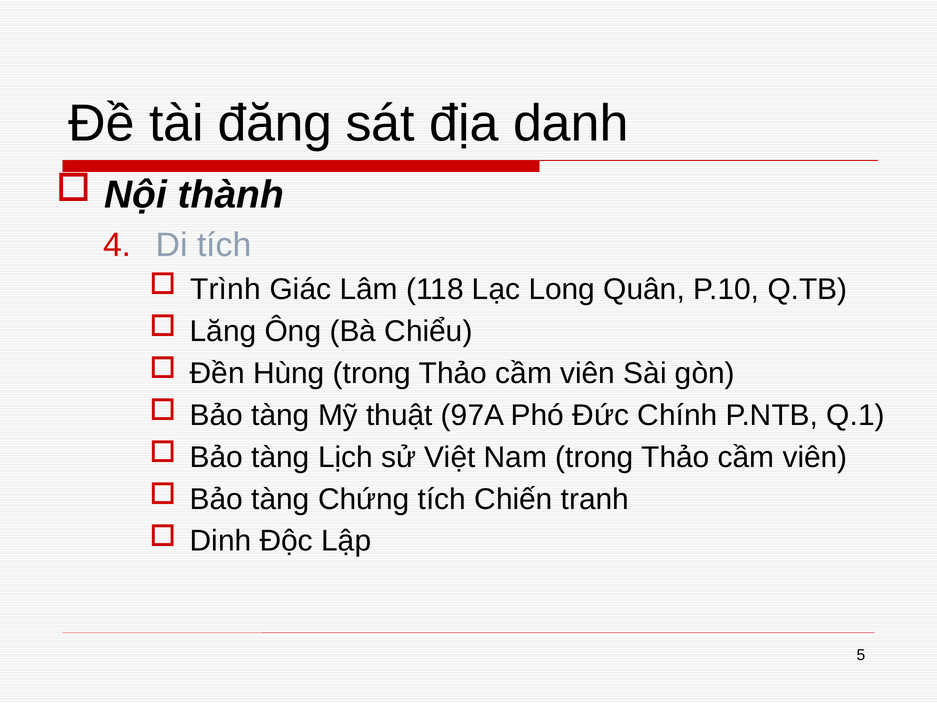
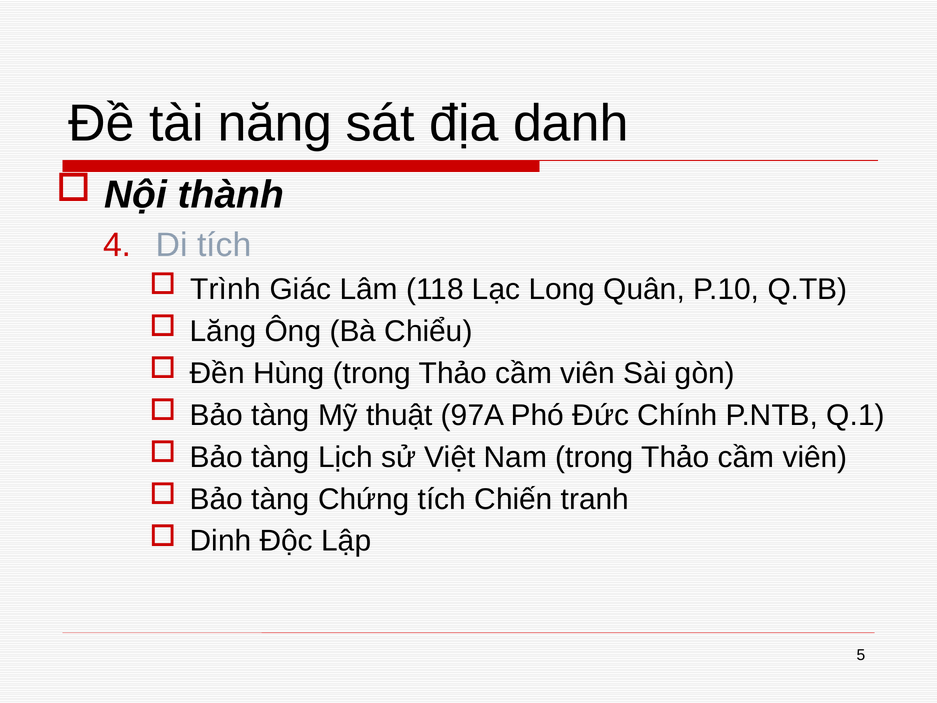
đăng: đăng -> năng (275, 124)
